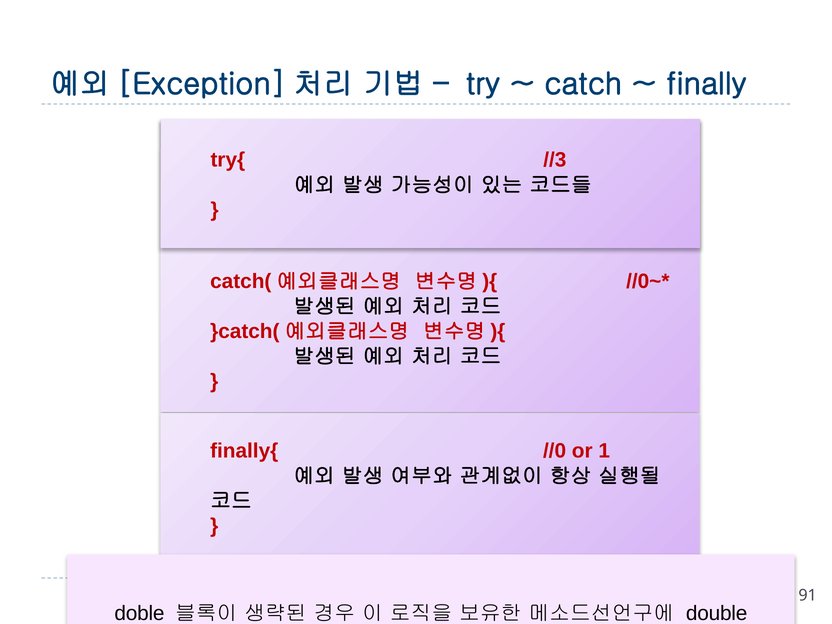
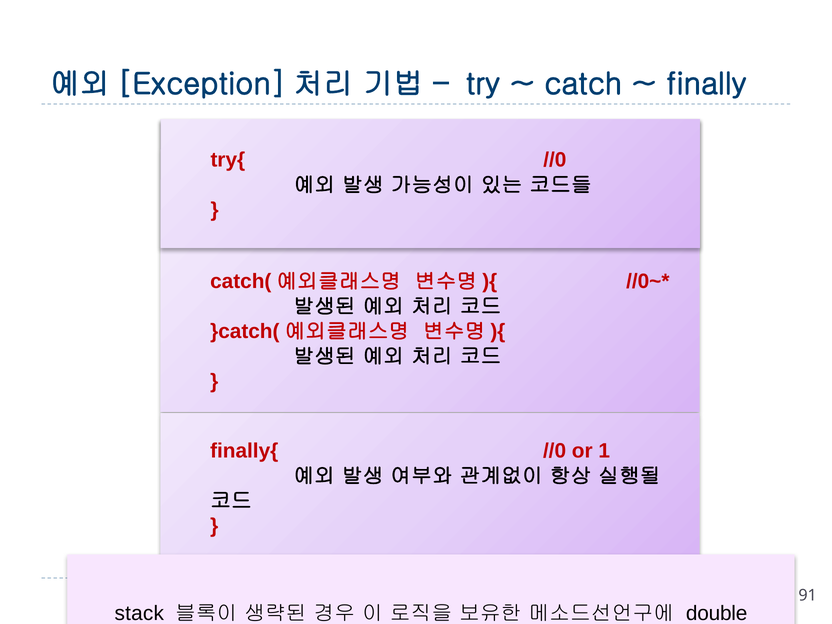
//3: //3 -> //0 (555, 160)
doble: doble -> stack (139, 613)
